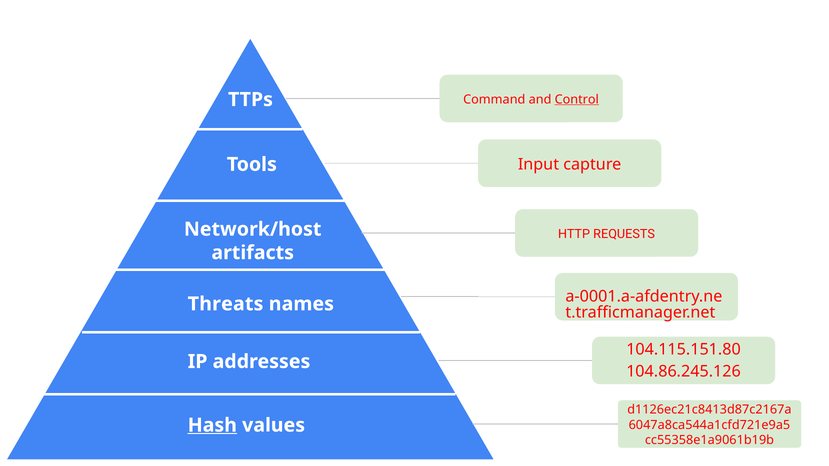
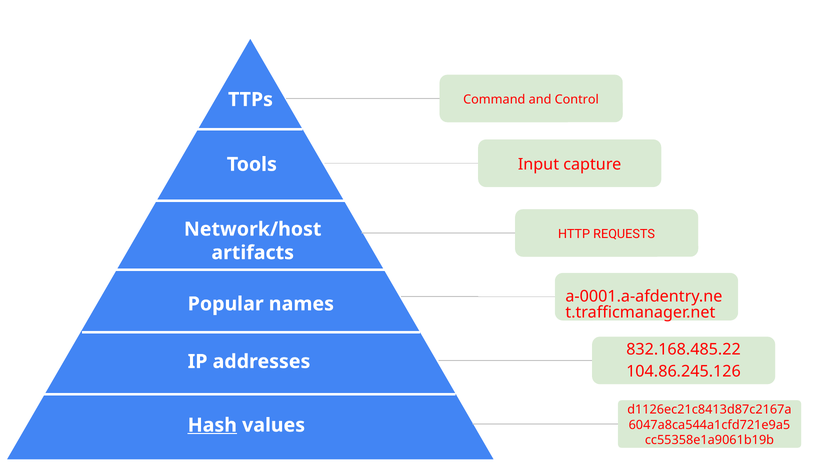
Control underline: present -> none (577, 99)
Threats: Threats -> Popular (226, 304)
104.115.151.80: 104.115.151.80 -> 832.168.485.22 (683, 350)
